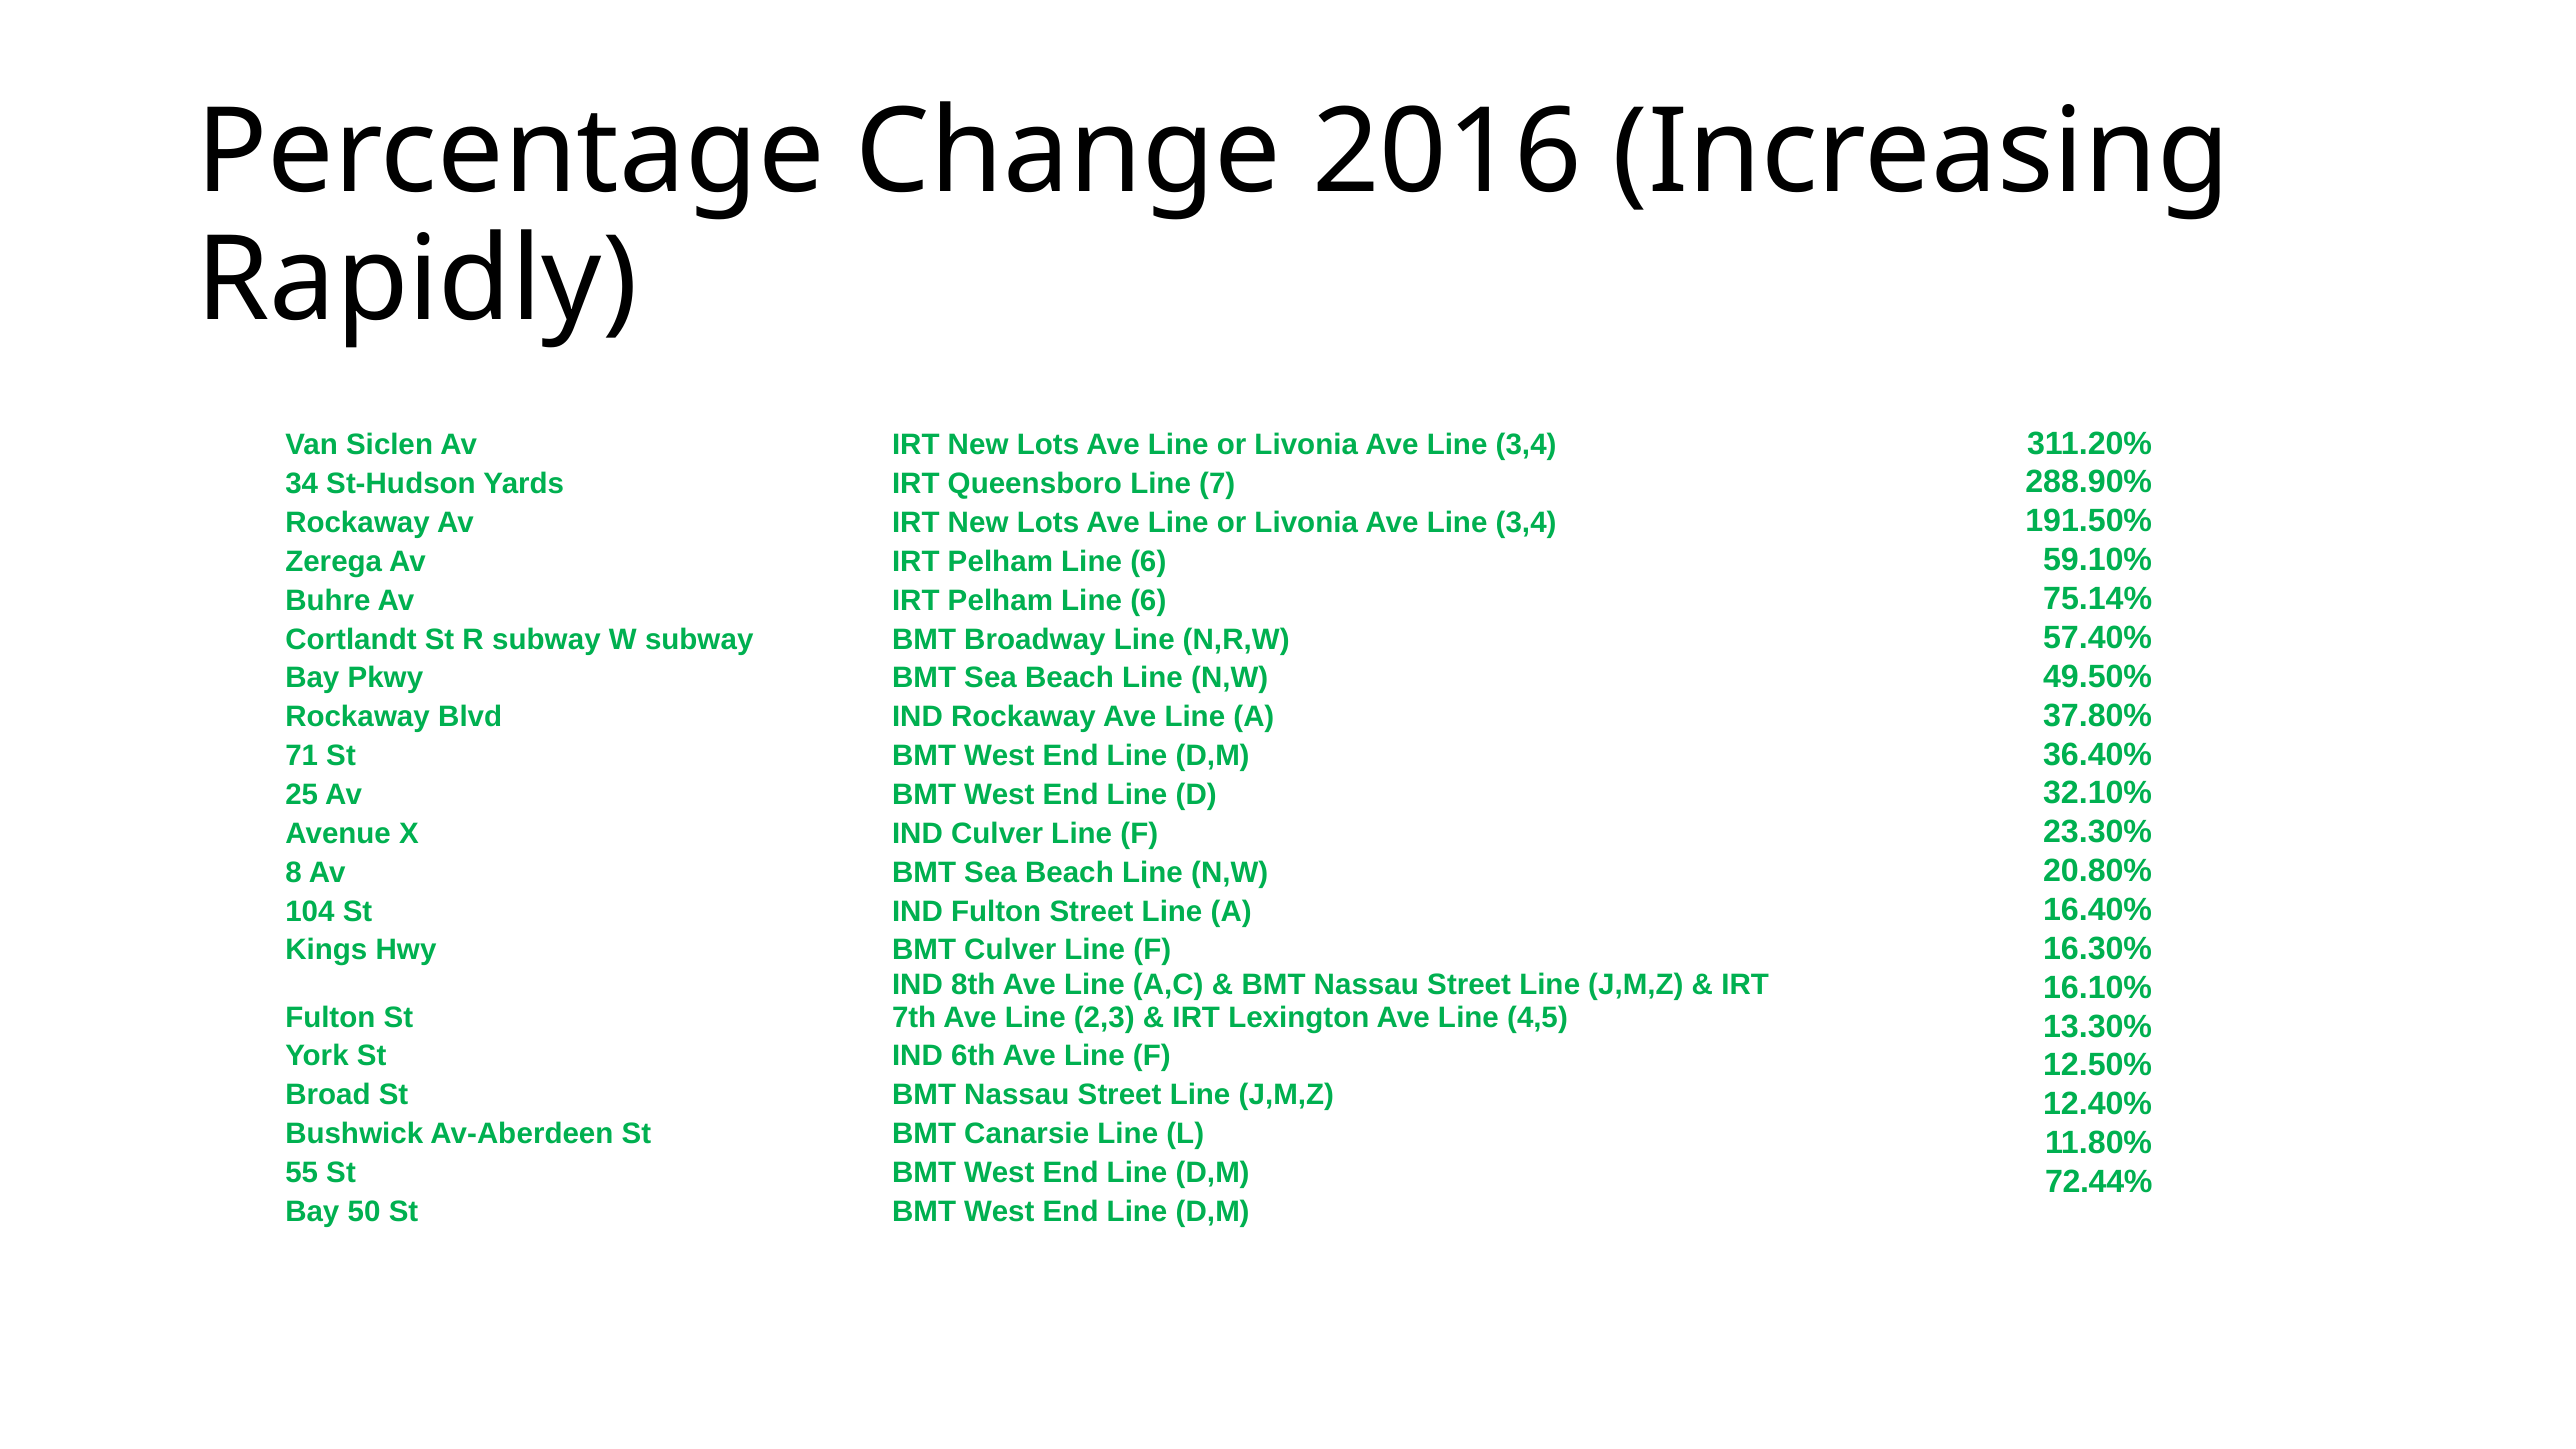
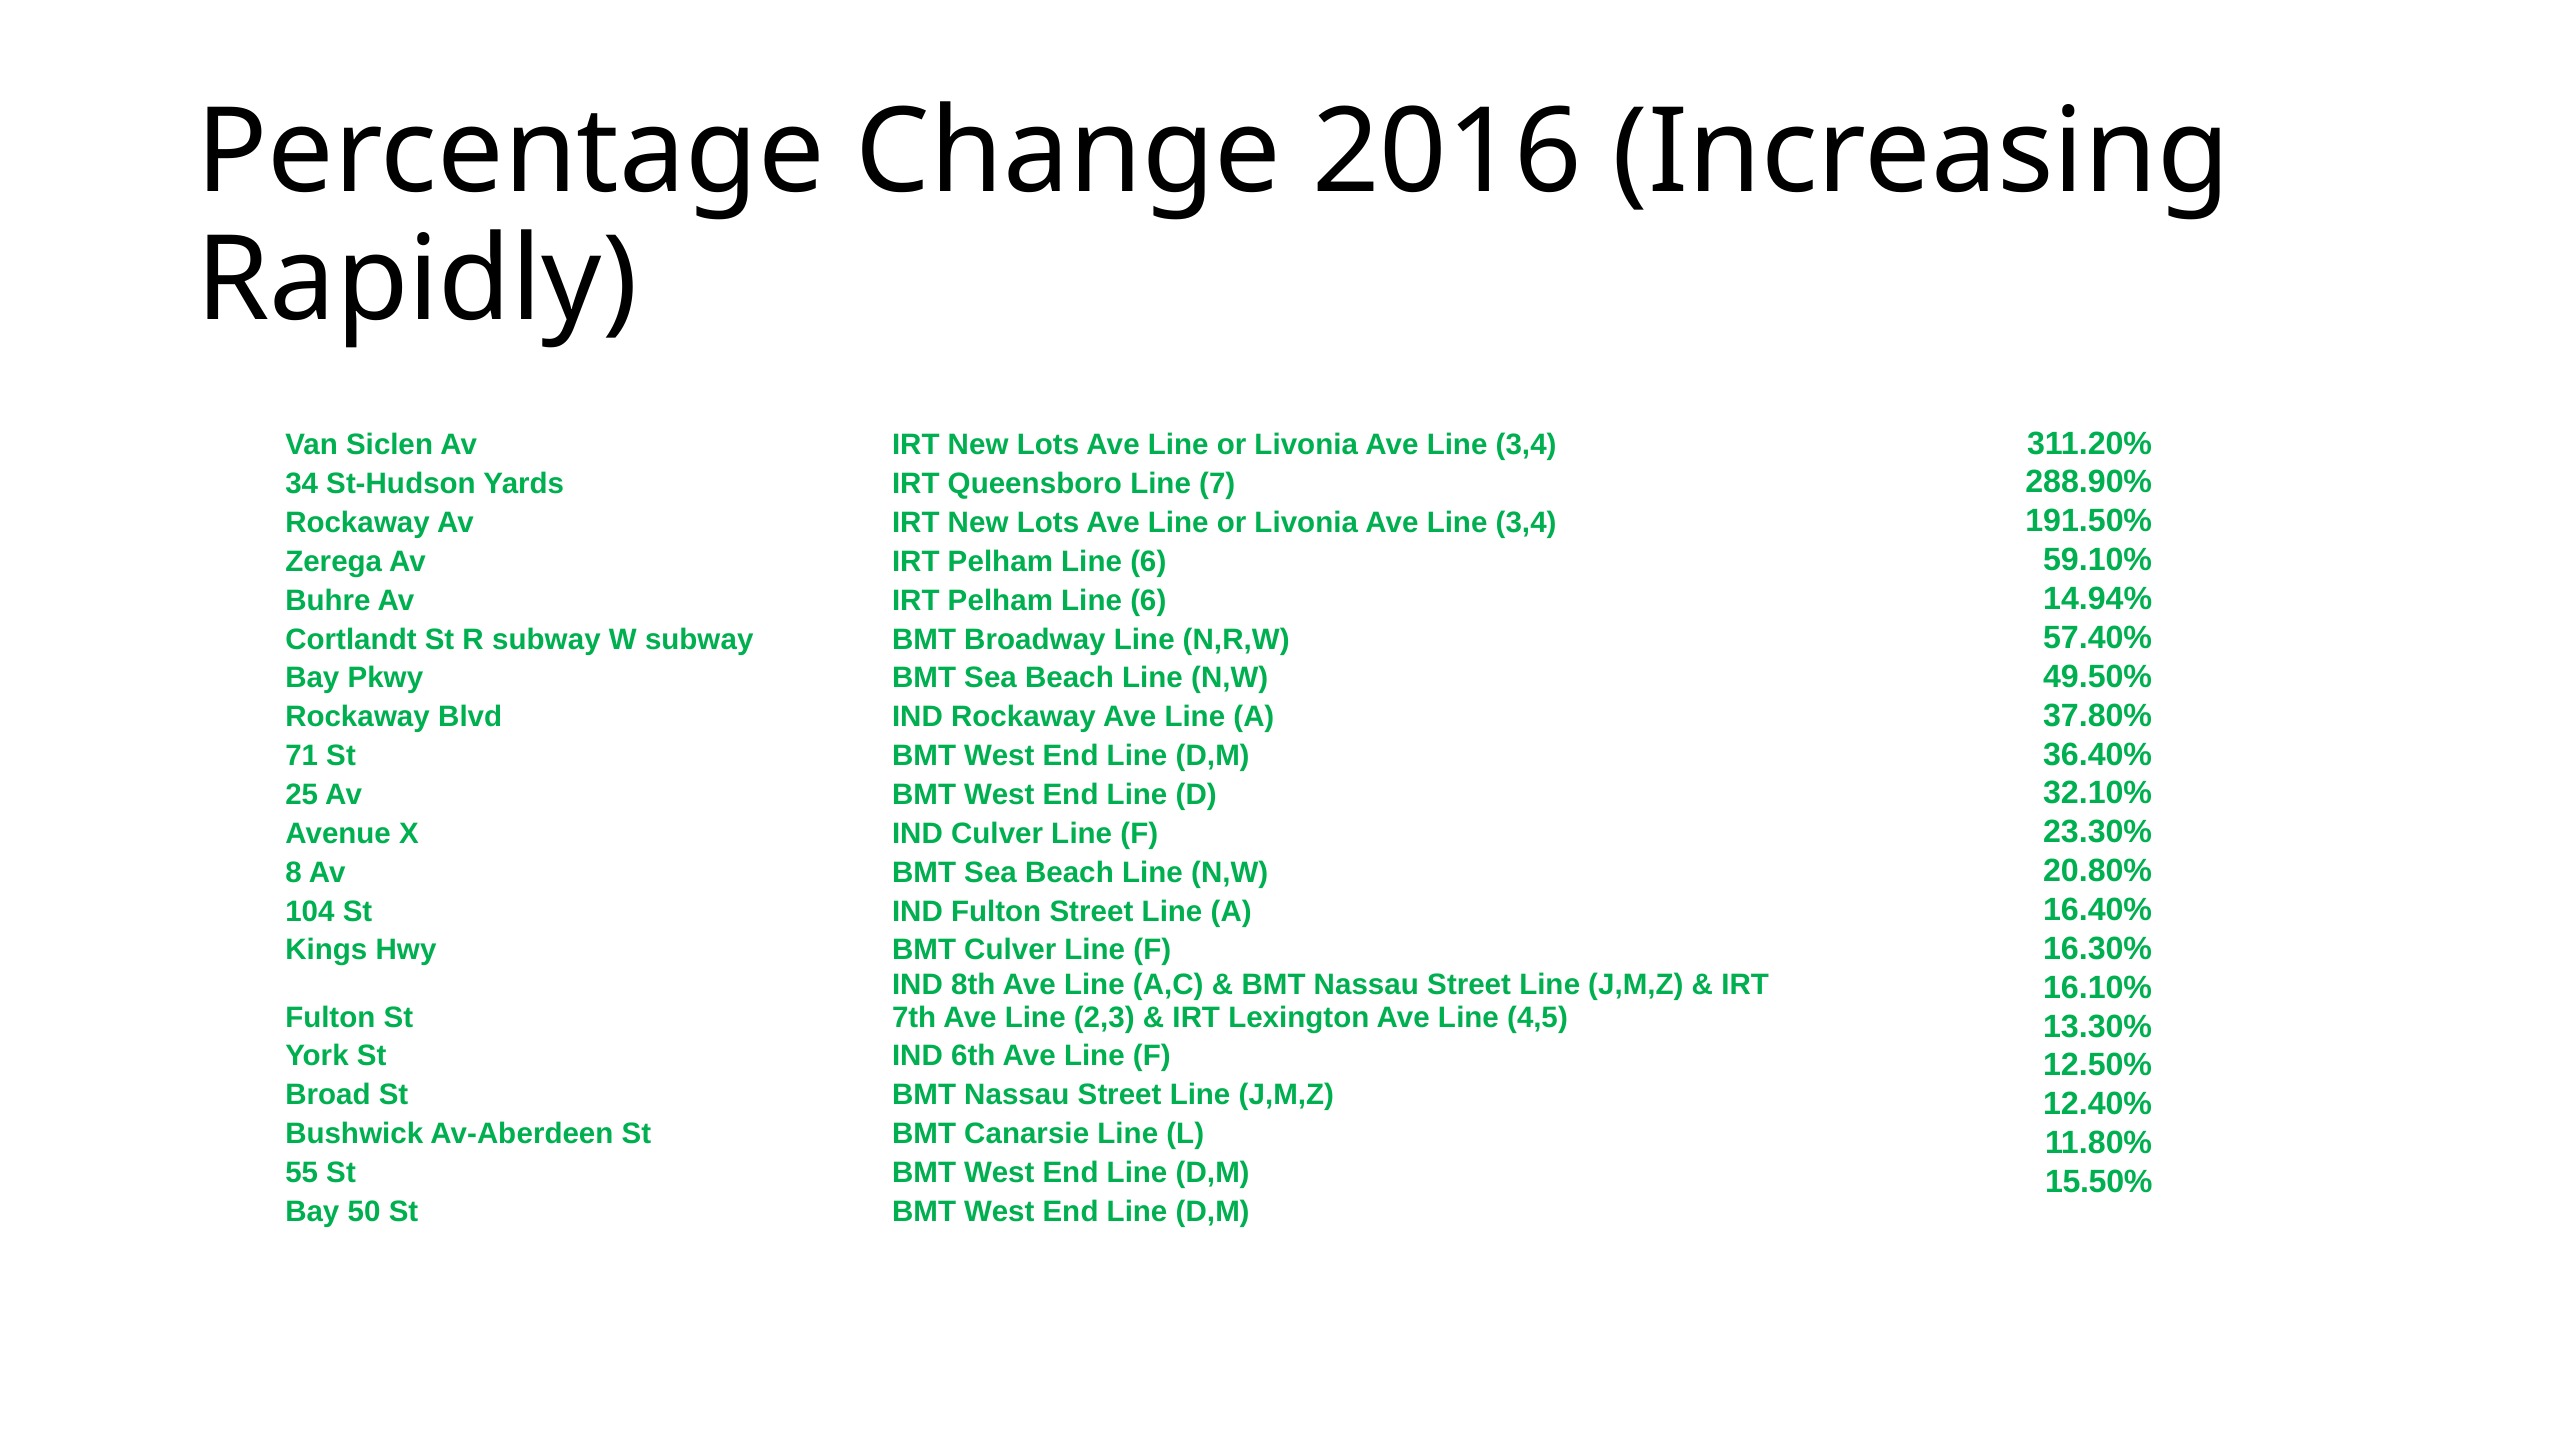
75.14%: 75.14% -> 14.94% (2098, 599)
72.44%: 72.44% -> 15.50% (2099, 1182)
